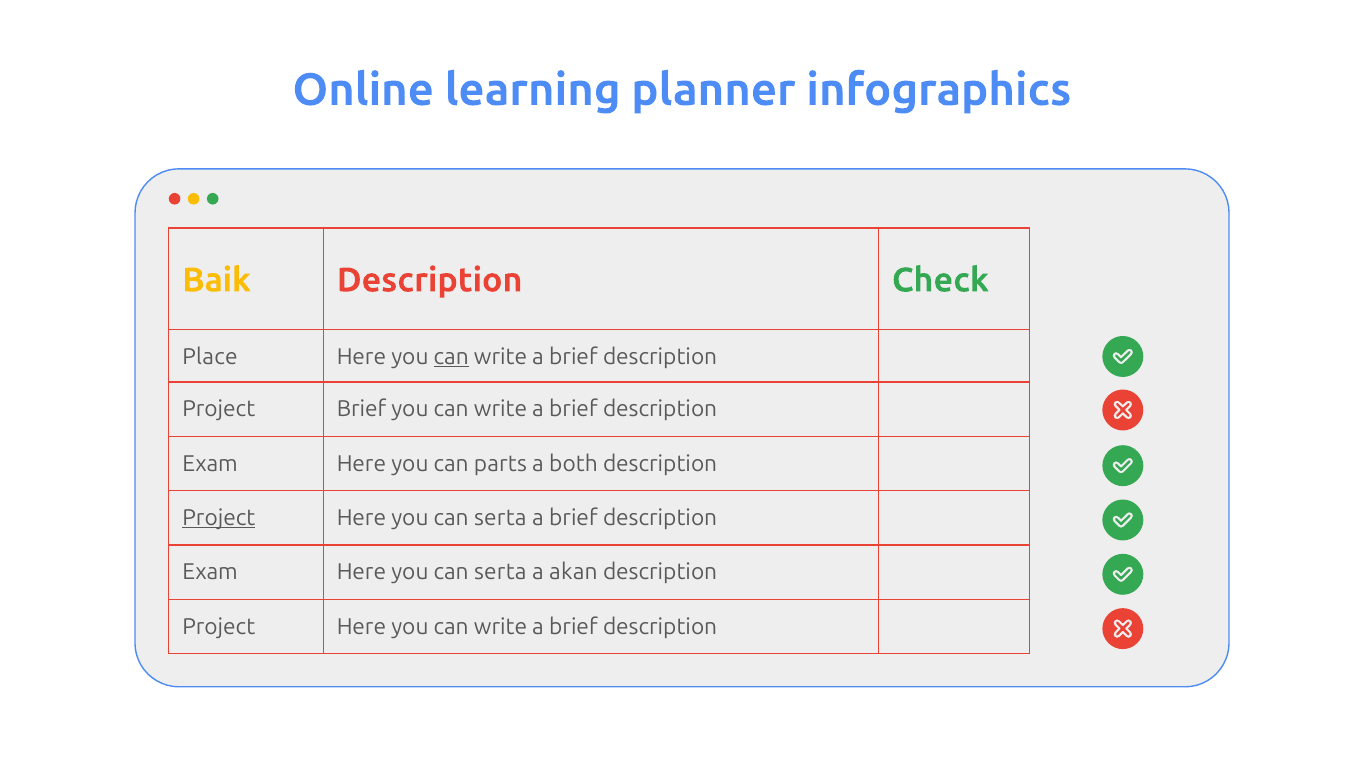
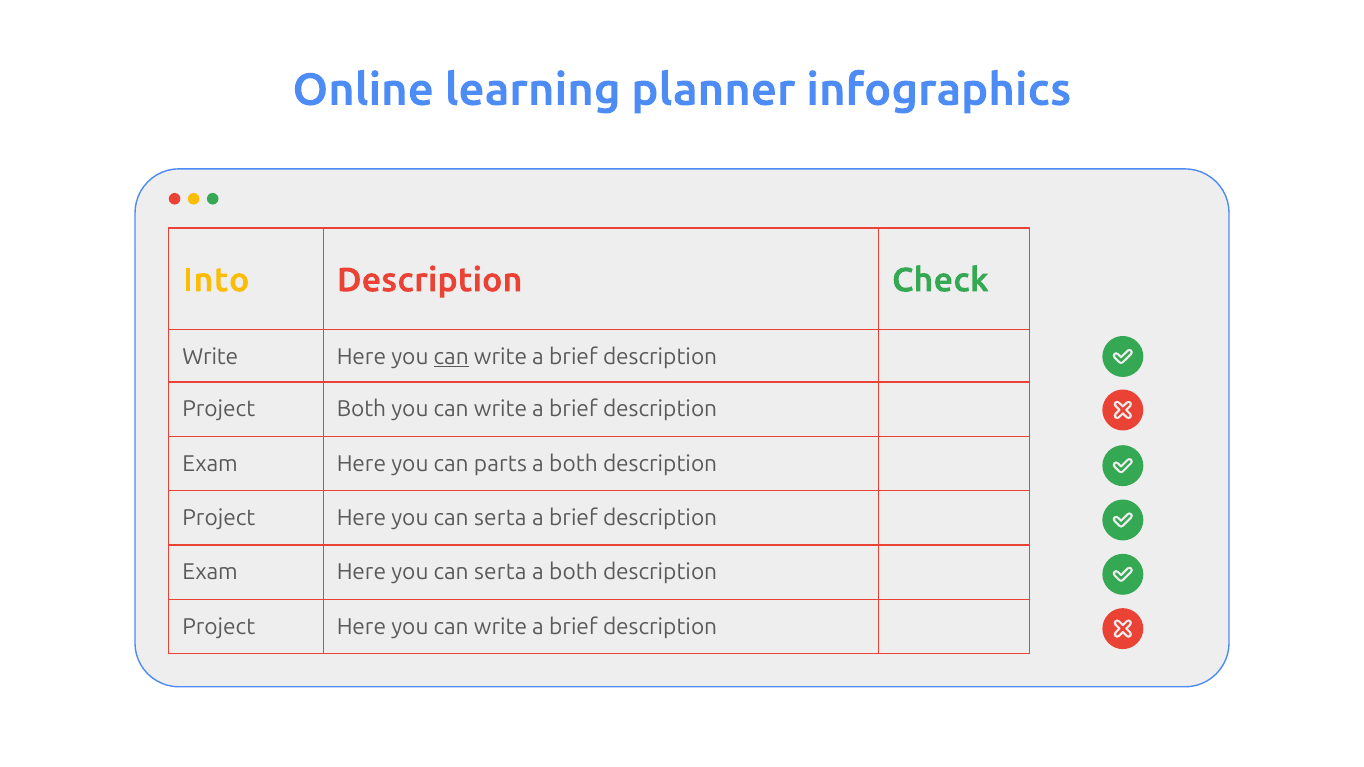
Baik: Baik -> Into (216, 280)
Place: Place -> Write (210, 357)
Project Brief: Brief -> Both (362, 409)
Project underline: present -> none (219, 518)
akan: akan -> both (574, 573)
